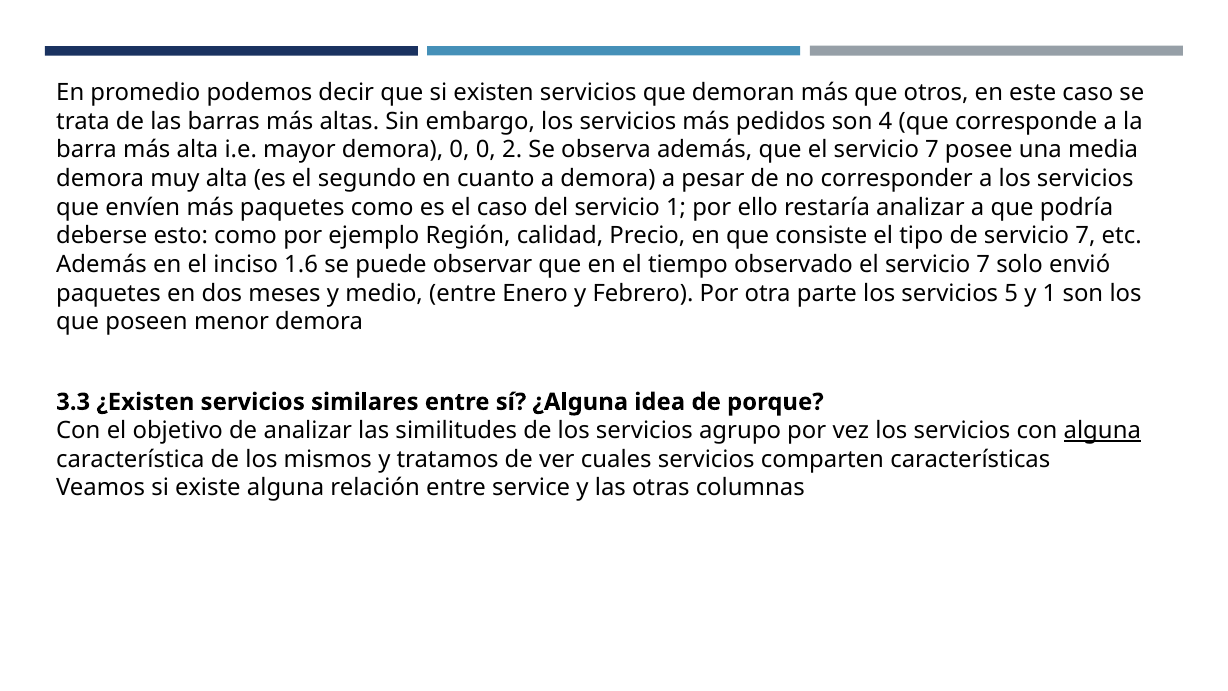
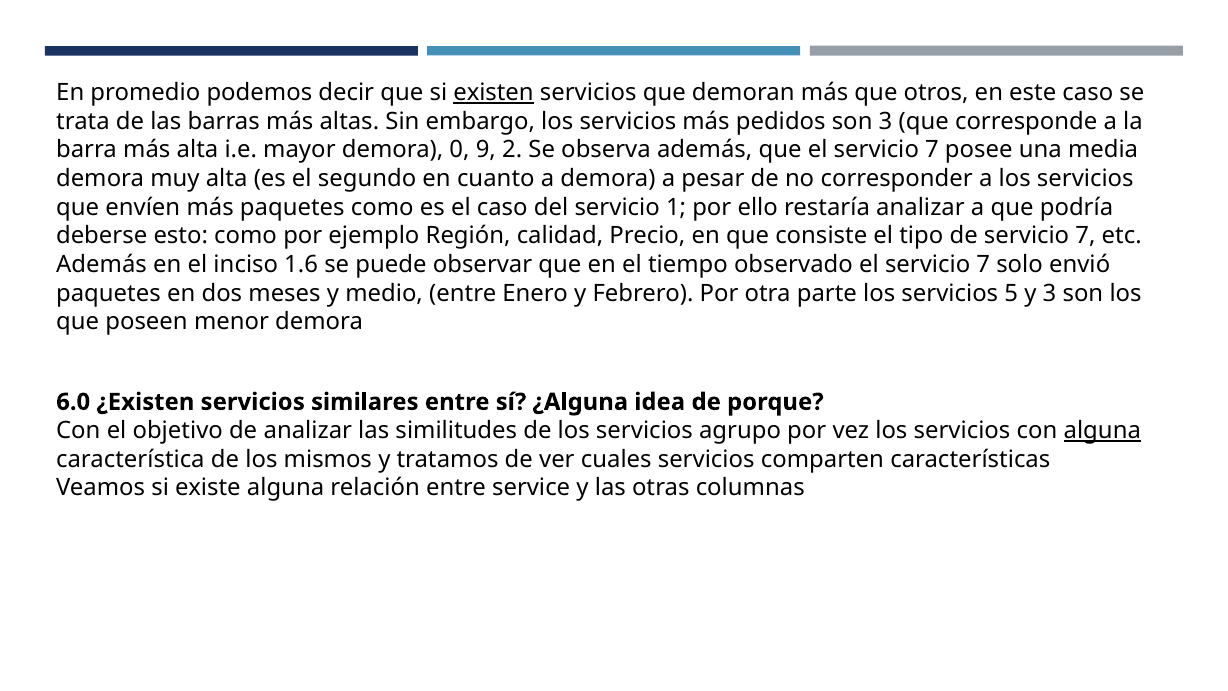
existen underline: none -> present (493, 93)
son 4: 4 -> 3 (885, 121)
0 0: 0 -> 9 (486, 150)
y 1: 1 -> 3 (1050, 293)
3.3: 3.3 -> 6.0 (73, 402)
